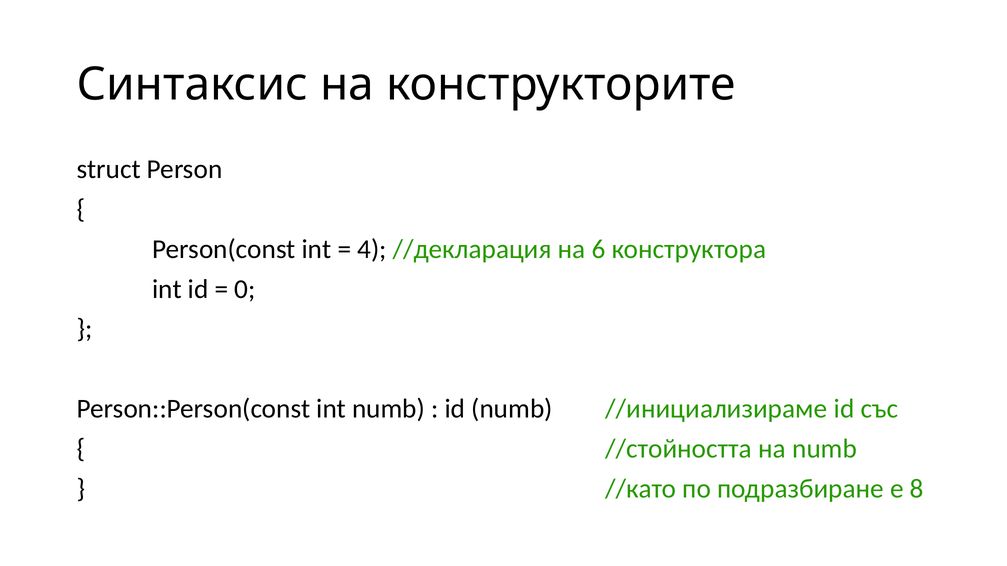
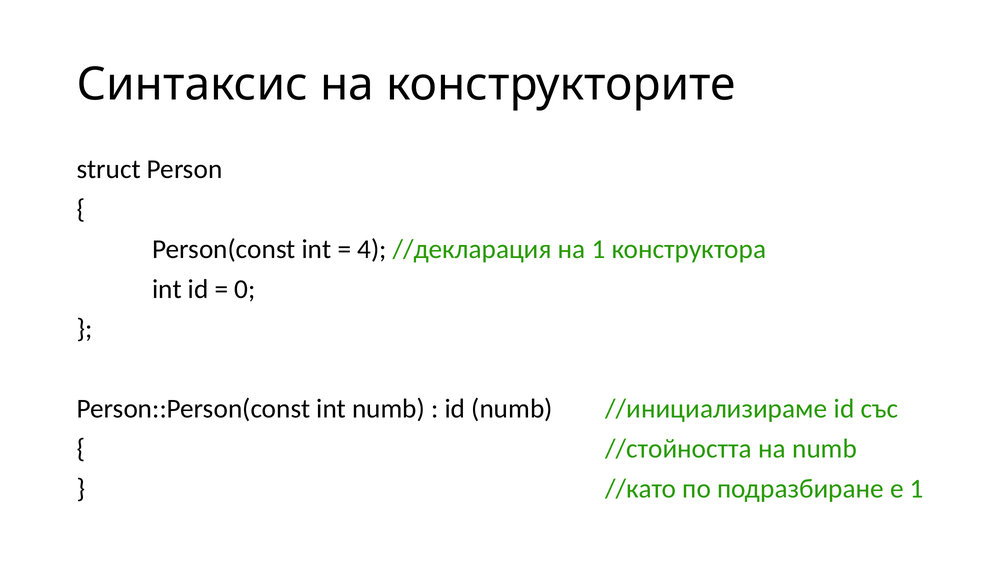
на 6: 6 -> 1 (599, 249)
е 8: 8 -> 1 (917, 489)
